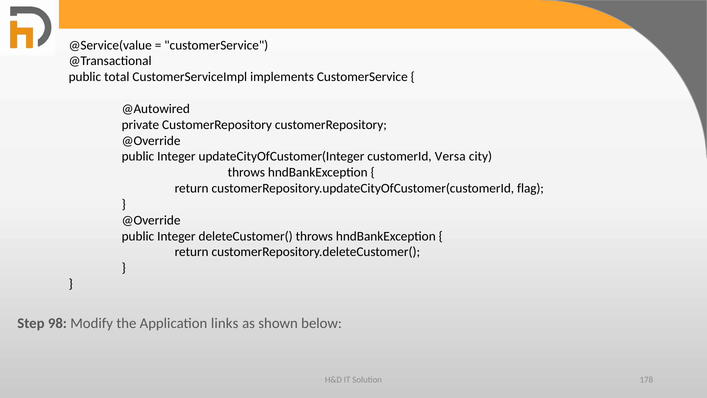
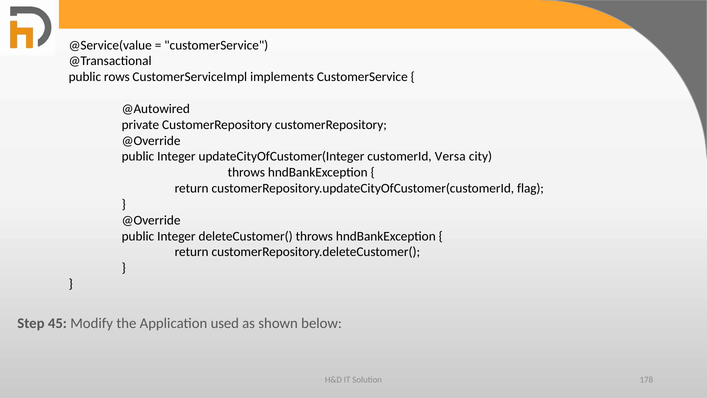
total: total -> rows (117, 77)
98: 98 -> 45 (57, 323)
links: links -> used (225, 323)
